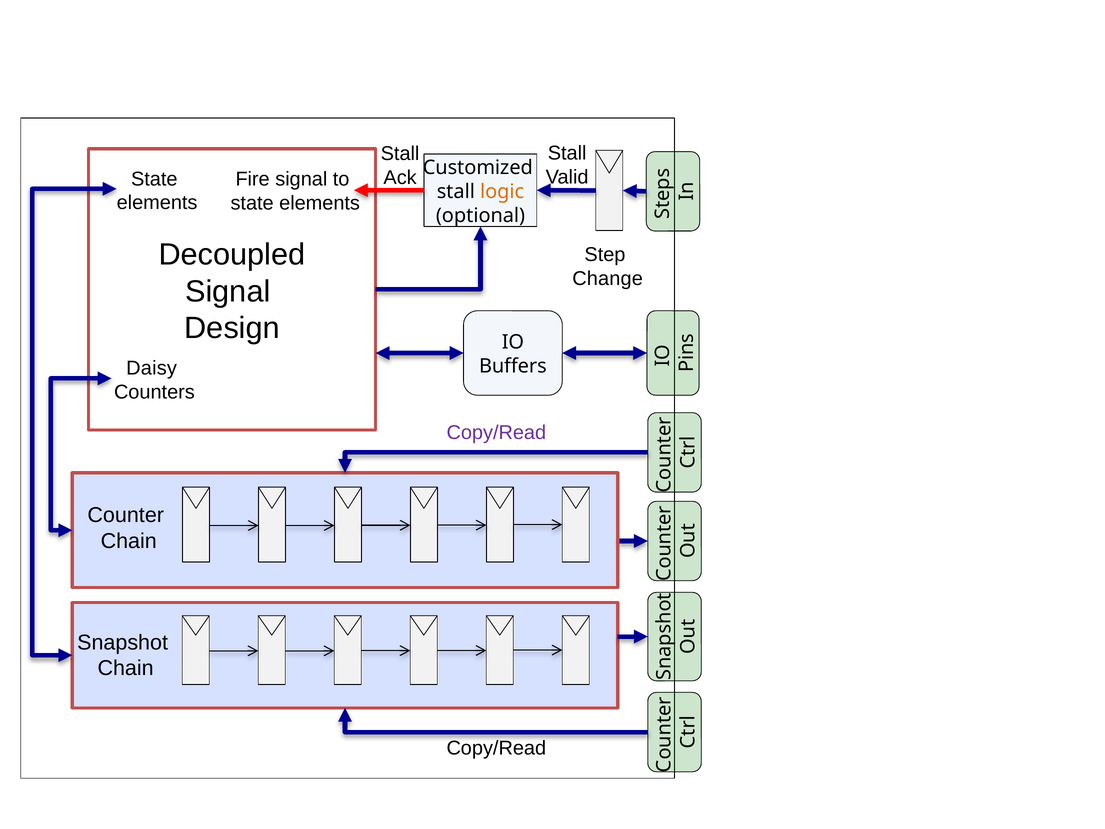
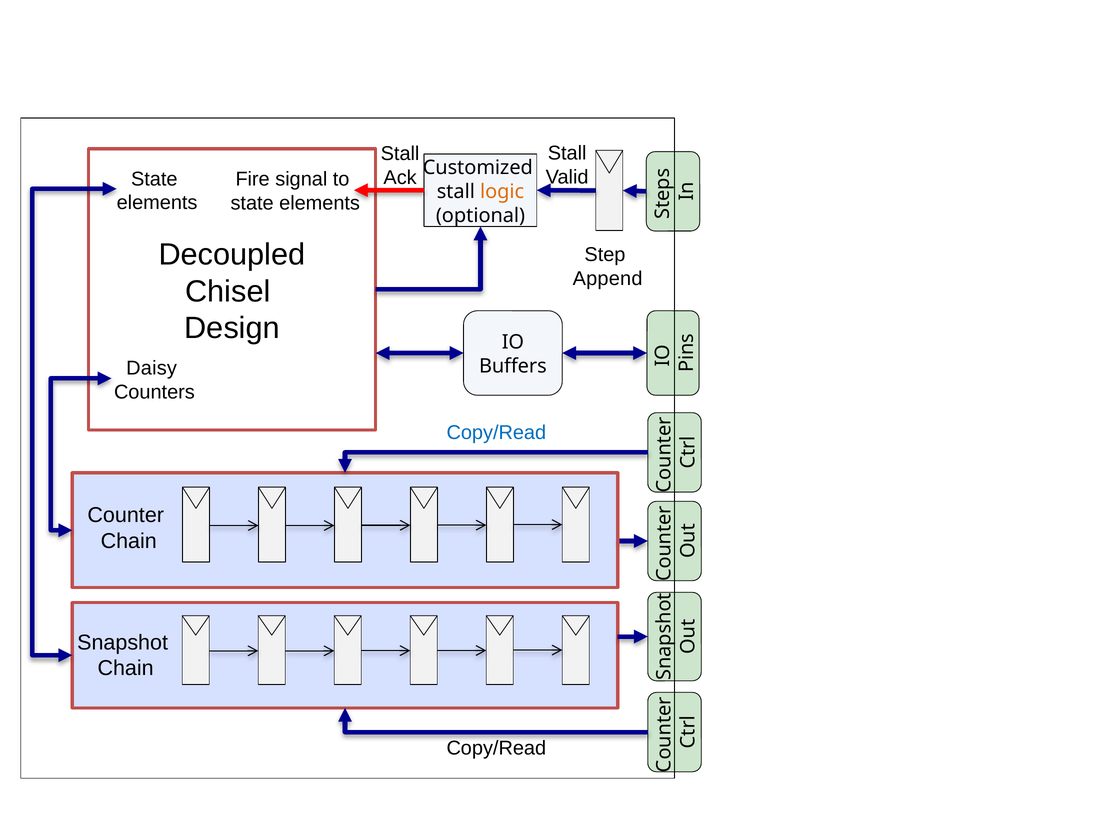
Change: Change -> Append (608, 279)
Signal: Signal -> Chisel (228, 291)
Copy/Read colour: purple -> blue (496, 432)
